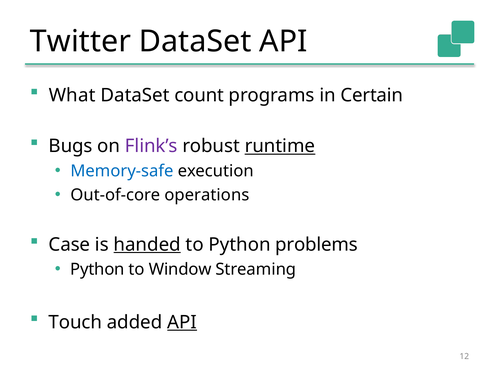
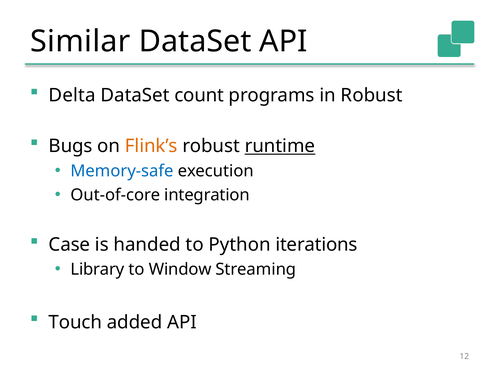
Twitter: Twitter -> Similar (80, 42)
What: What -> Delta (72, 95)
in Certain: Certain -> Robust (372, 95)
Flink’s colour: purple -> orange (151, 146)
operations: operations -> integration (207, 195)
handed underline: present -> none (147, 245)
problems: problems -> iterations (317, 245)
Python: Python -> Library (97, 270)
API underline: present -> none (182, 322)
